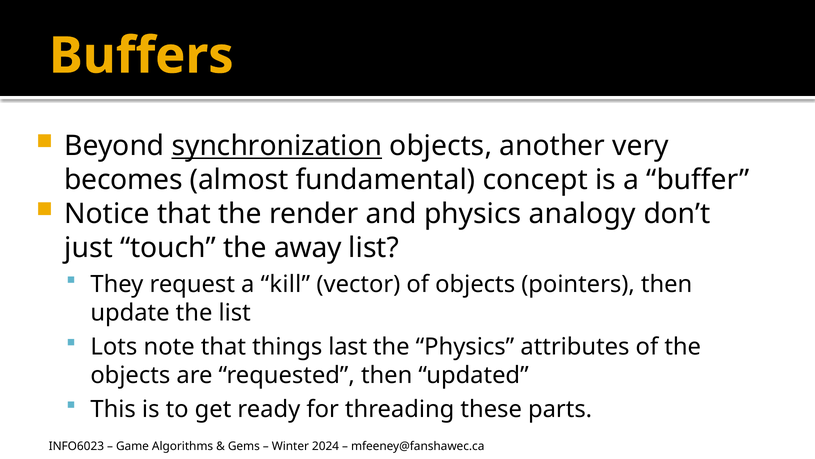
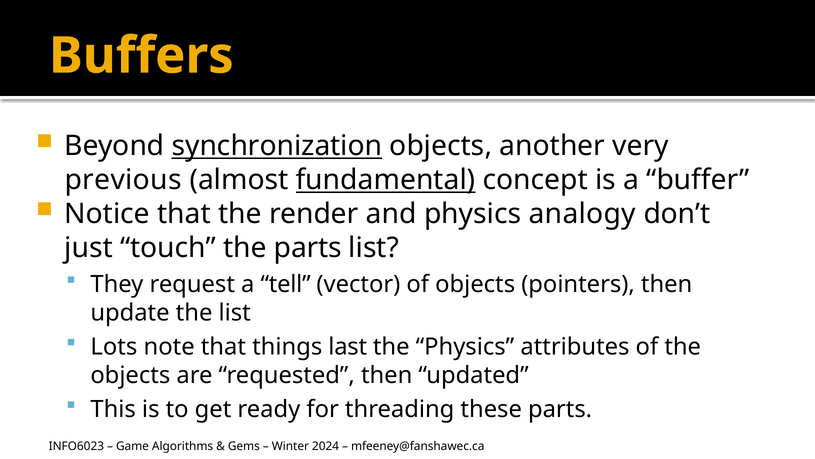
becomes: becomes -> previous (123, 180)
fundamental underline: none -> present (386, 180)
the away: away -> parts (308, 248)
kill: kill -> tell (286, 284)
